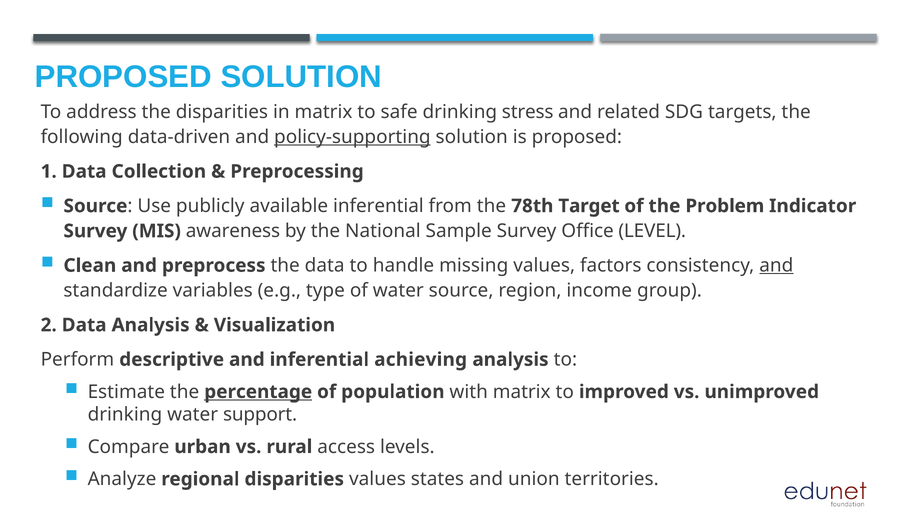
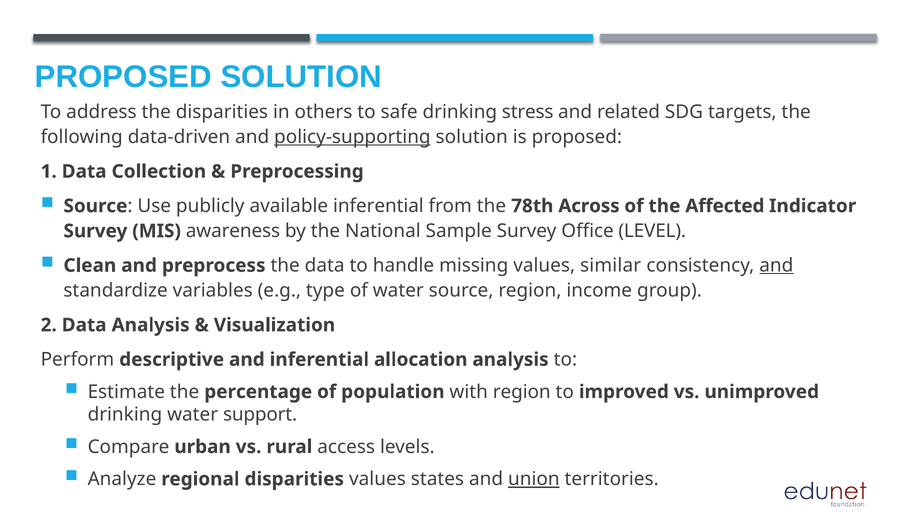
in matrix: matrix -> others (323, 112)
Target: Target -> Across (589, 206)
Problem: Problem -> Affected (725, 206)
factors: factors -> similar (611, 265)
achieving: achieving -> allocation (421, 359)
percentage underline: present -> none (258, 392)
with matrix: matrix -> region (522, 392)
union underline: none -> present (534, 479)
